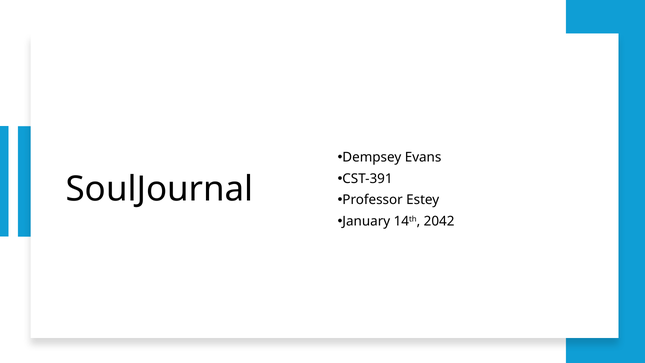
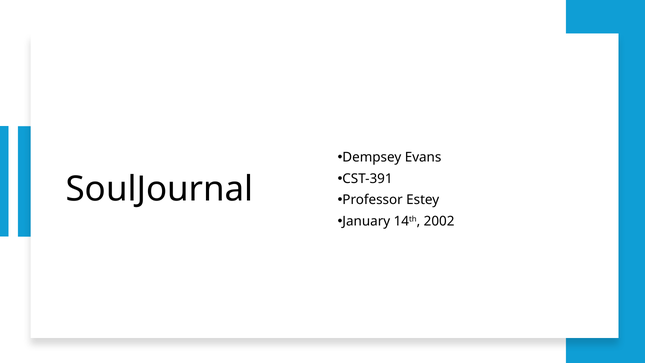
2042: 2042 -> 2002 (439, 221)
